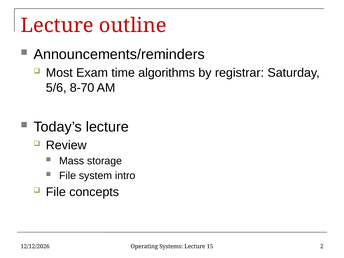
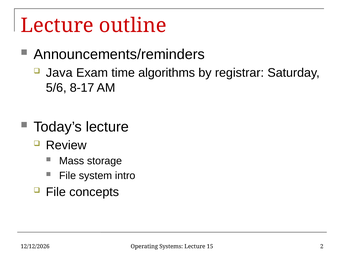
Most: Most -> Java (59, 73)
8-70: 8-70 -> 8-17 (82, 88)
